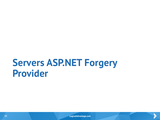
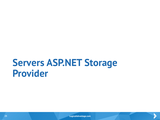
Forgery: Forgery -> Storage (101, 63)
